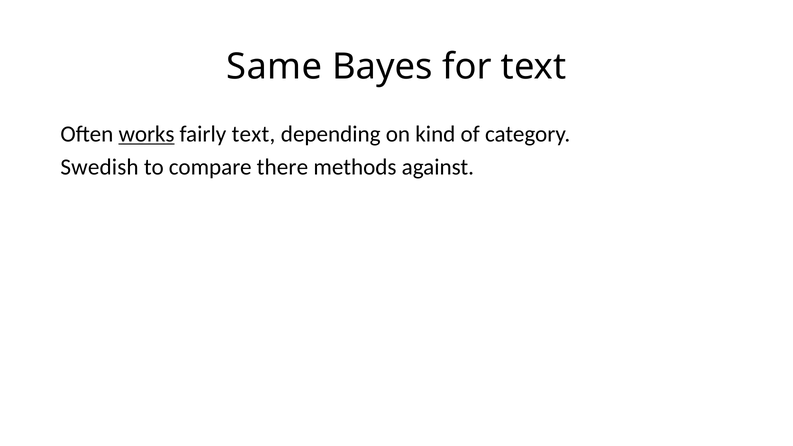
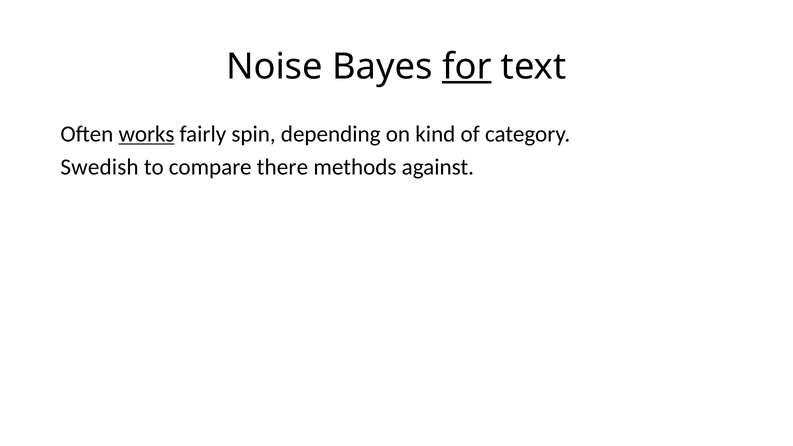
Same: Same -> Noise (275, 67)
for underline: none -> present (467, 67)
fairly text: text -> spin (254, 134)
